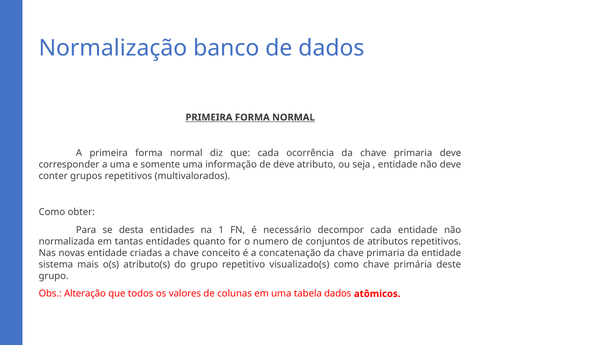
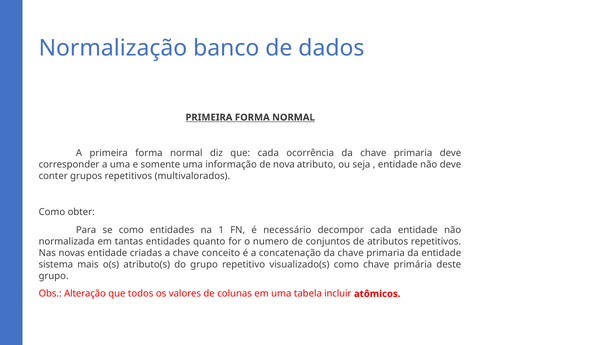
de deve: deve -> nova (284, 165)
se desta: desta -> como (131, 230)
tabela dados: dados -> incluir (338, 294)
